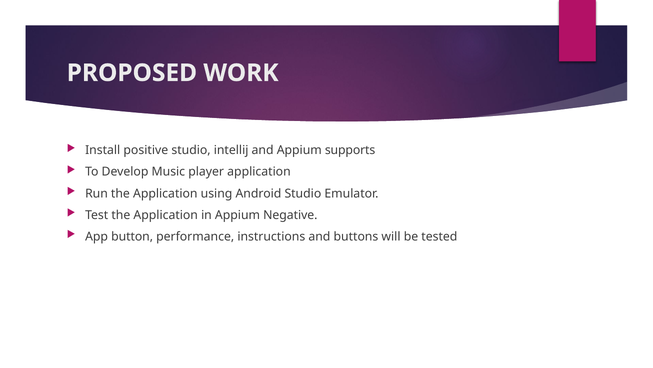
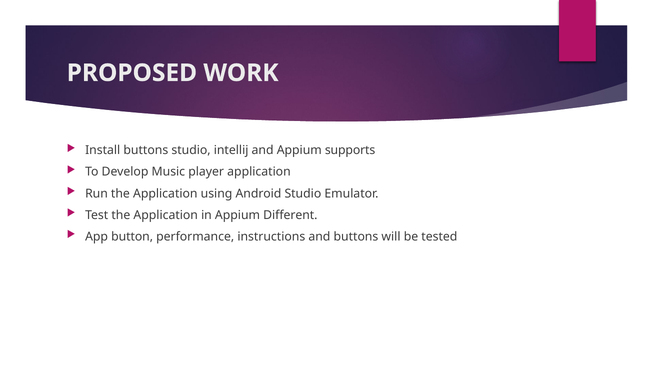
Install positive: positive -> buttons (146, 150)
Negative: Negative -> Different (290, 215)
